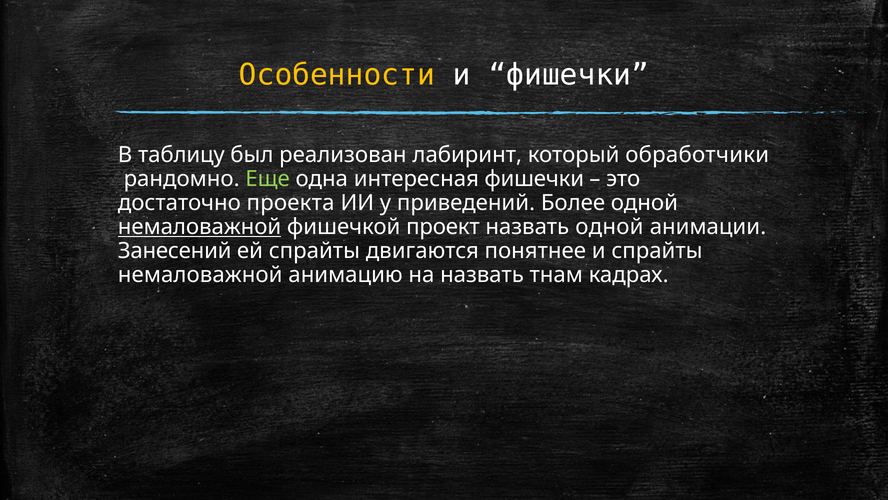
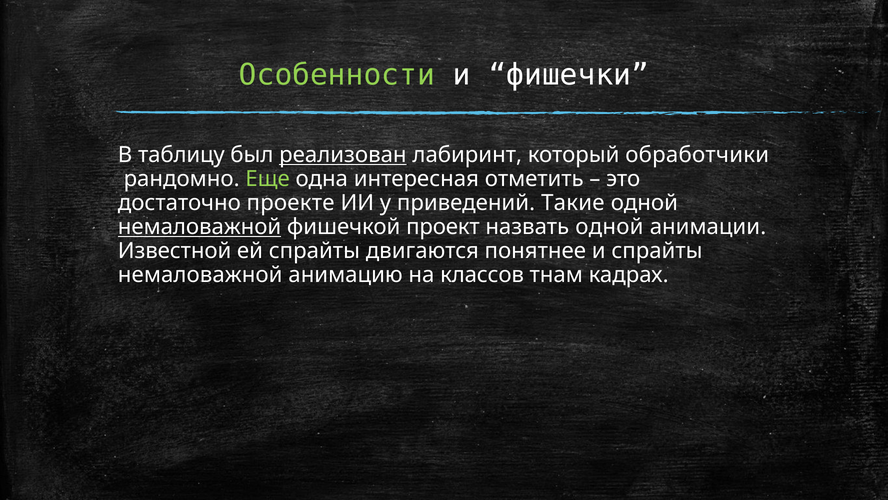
Особенности colour: yellow -> light green (337, 75)
реализован underline: none -> present (343, 155)
интересная фишечки: фишечки -> отметить (534, 179)
проекта: проекта -> проекте (291, 203)
Более: Более -> Такие (573, 203)
Занесений: Занесений -> Известной (175, 251)
на назвать: назвать -> классов (482, 275)
